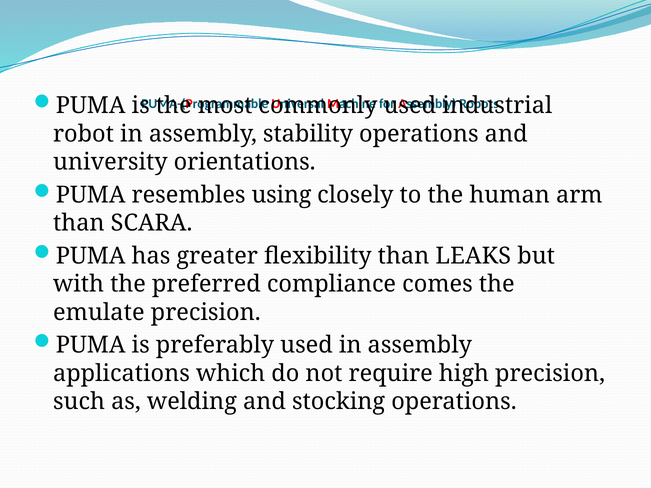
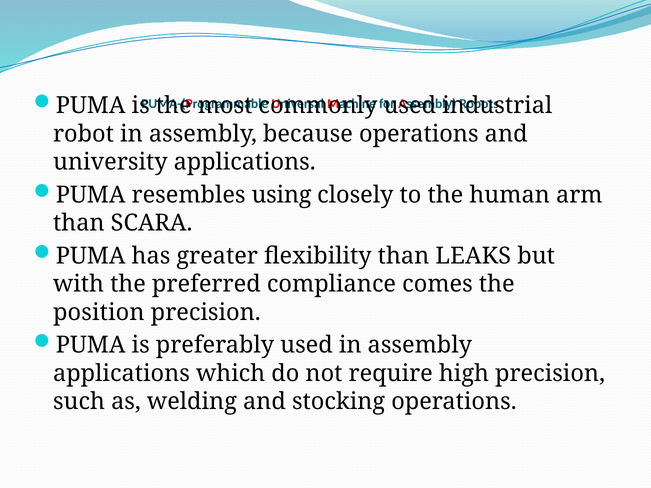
stability: stability -> because (308, 134)
university orientations: orientations -> applications (245, 162)
emulate: emulate -> position (99, 312)
